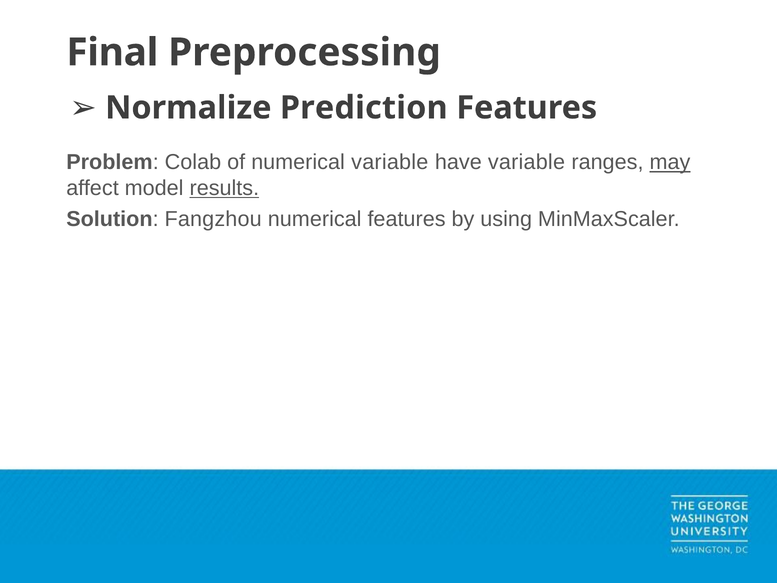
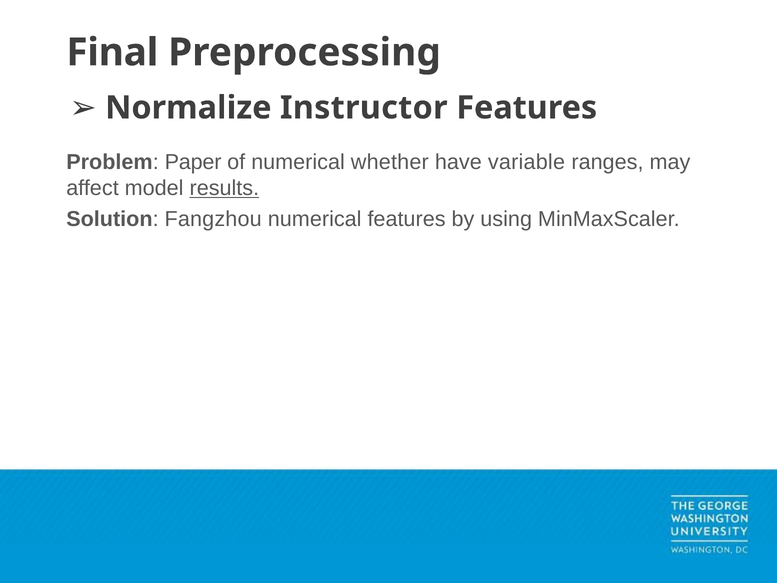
Prediction: Prediction -> Instructor (364, 108)
Colab: Colab -> Paper (193, 162)
numerical variable: variable -> whether (390, 162)
may underline: present -> none (670, 162)
